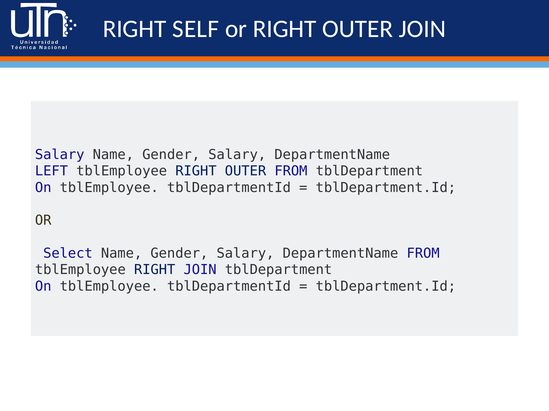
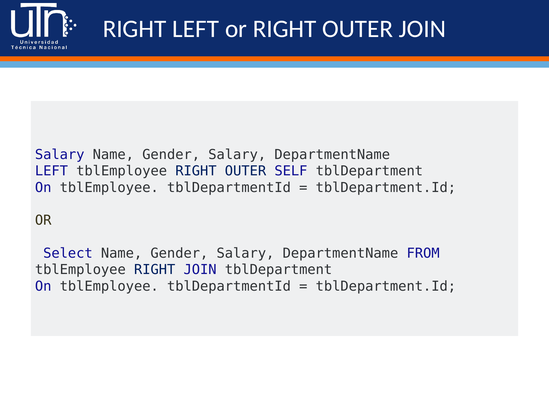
RIGHT SELF: SELF -> LEFT (196, 29)
OUTER FROM: FROM -> SELF (291, 171)
